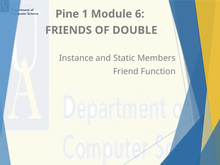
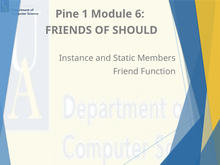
DOUBLE: DOUBLE -> SHOULD (135, 30)
